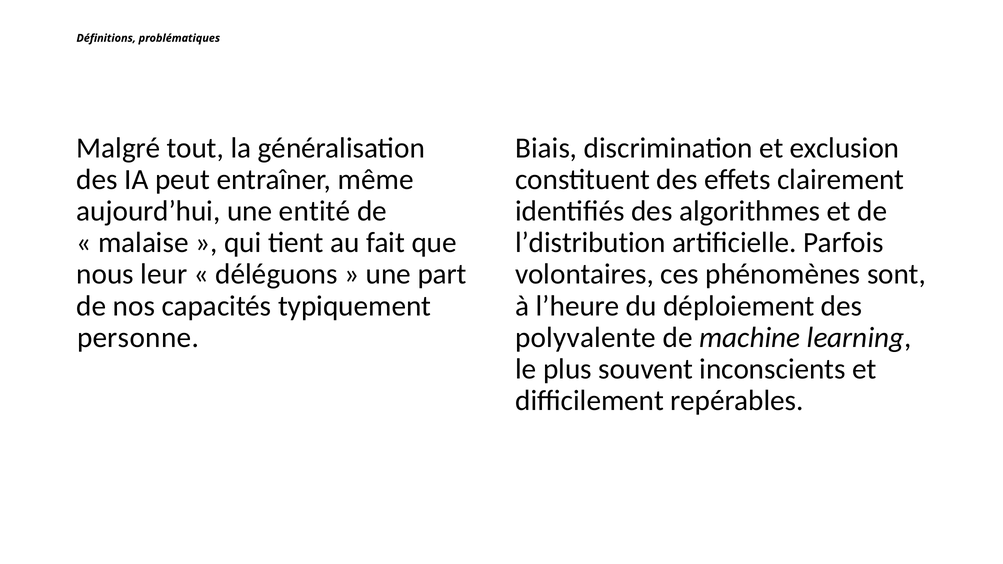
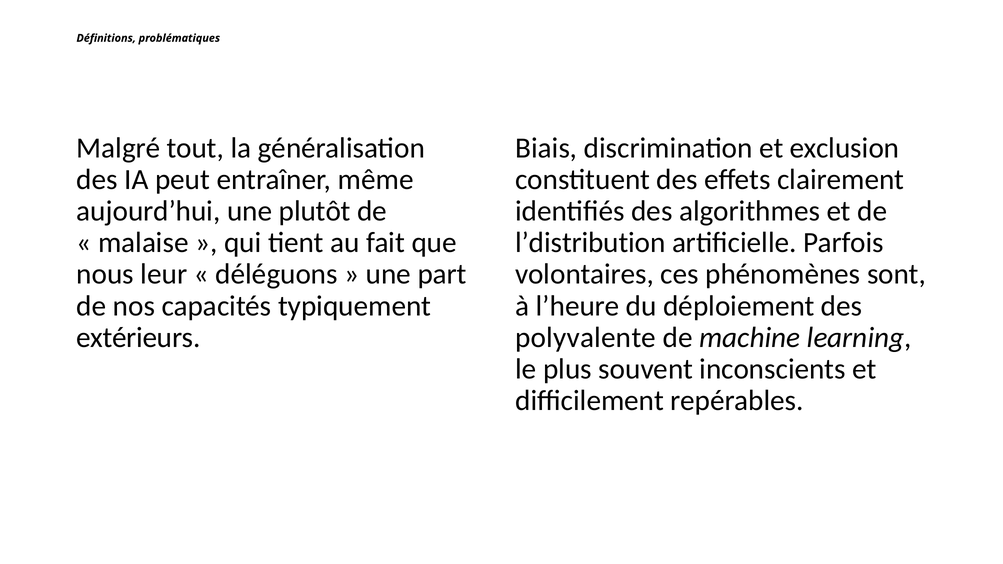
entité: entité -> plutôt (315, 211)
personne: personne -> extérieurs (138, 338)
